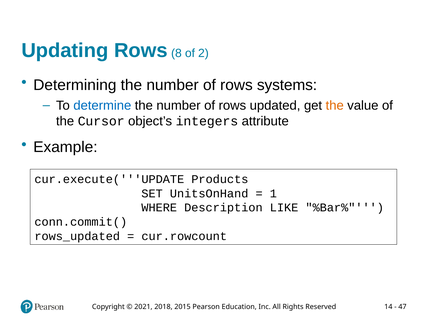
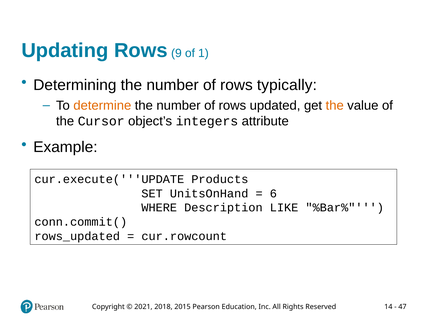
8: 8 -> 9 (176, 53)
2: 2 -> 1 (203, 53)
systems: systems -> typically (287, 85)
determine colour: blue -> orange (102, 106)
1: 1 -> 6 (273, 194)
